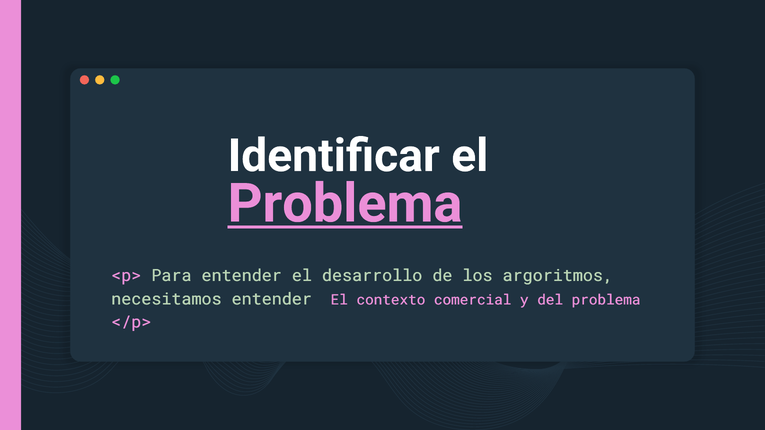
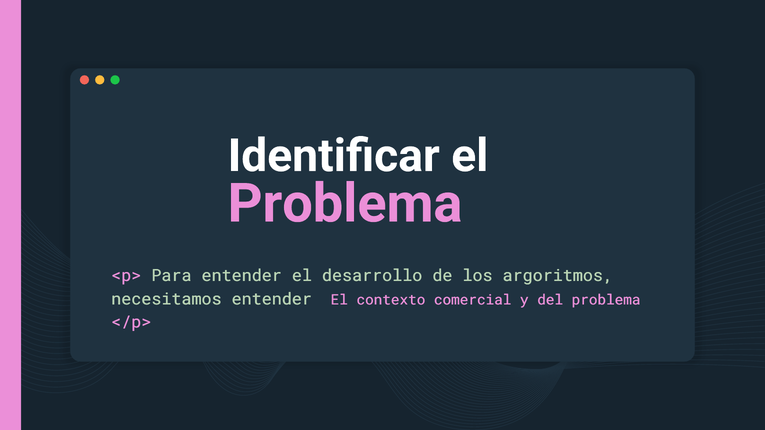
Problema underline: present -> none (345, 204)
